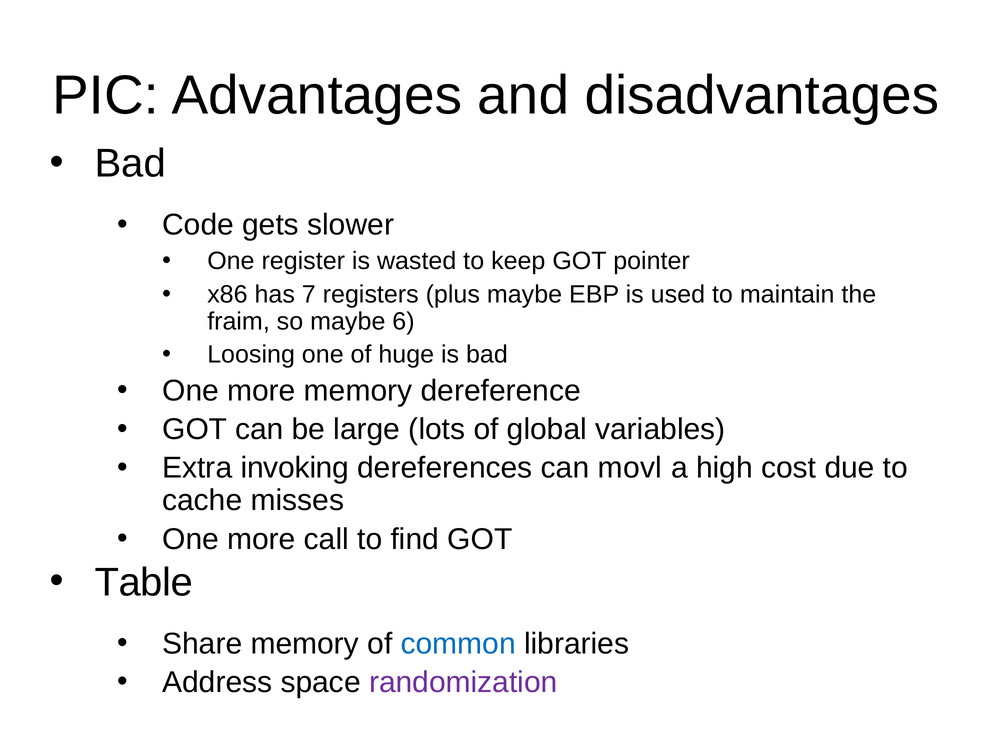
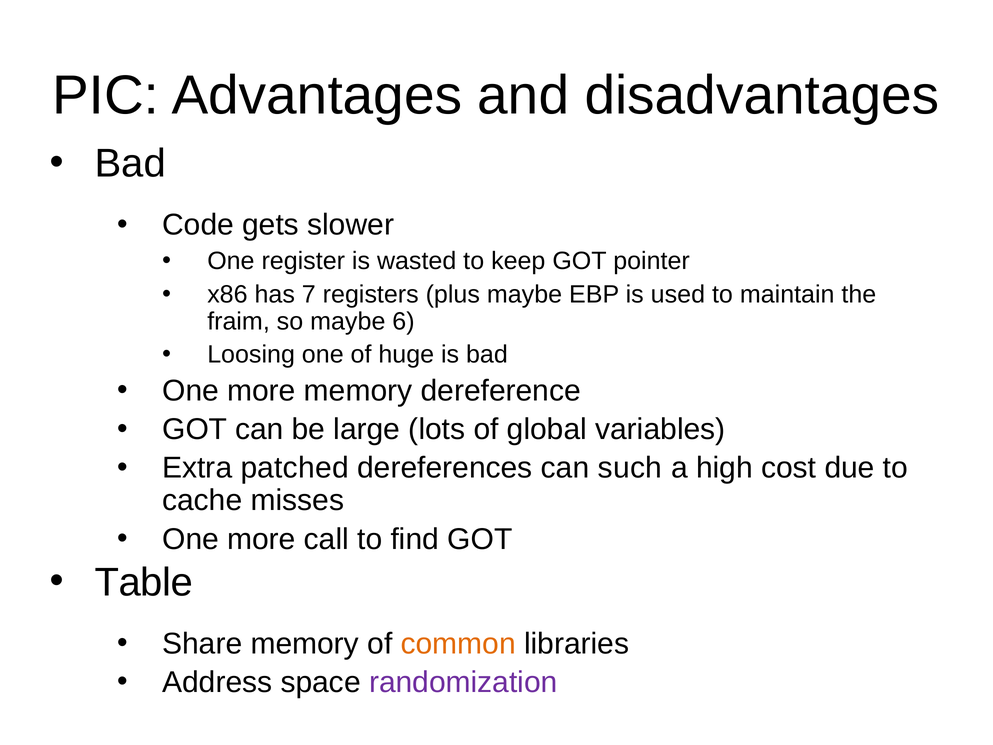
invoking: invoking -> patched (295, 468)
movl: movl -> such (630, 468)
common colour: blue -> orange (458, 643)
